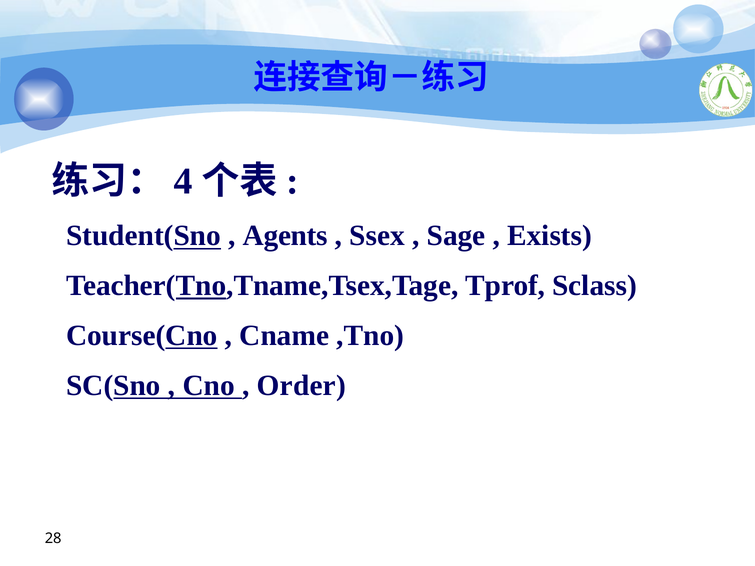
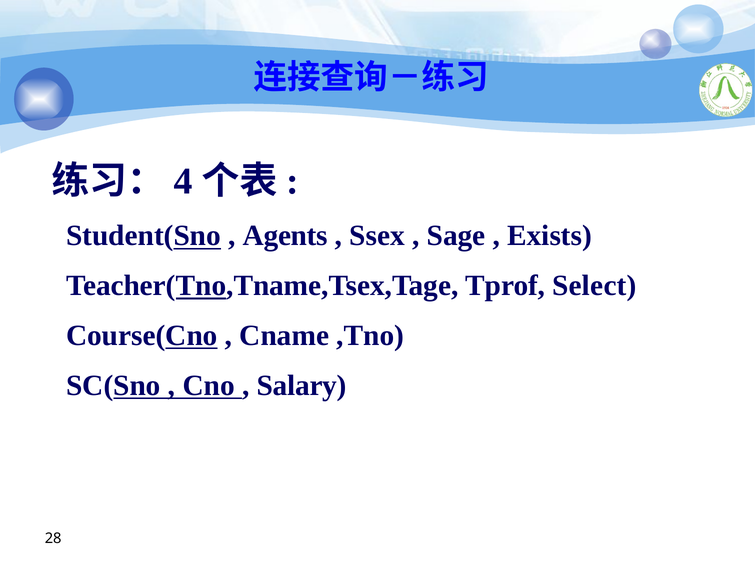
Sclass: Sclass -> Select (594, 286)
Order: Order -> Salary (302, 386)
